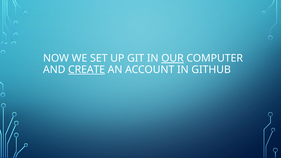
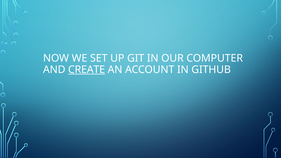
OUR underline: present -> none (172, 58)
